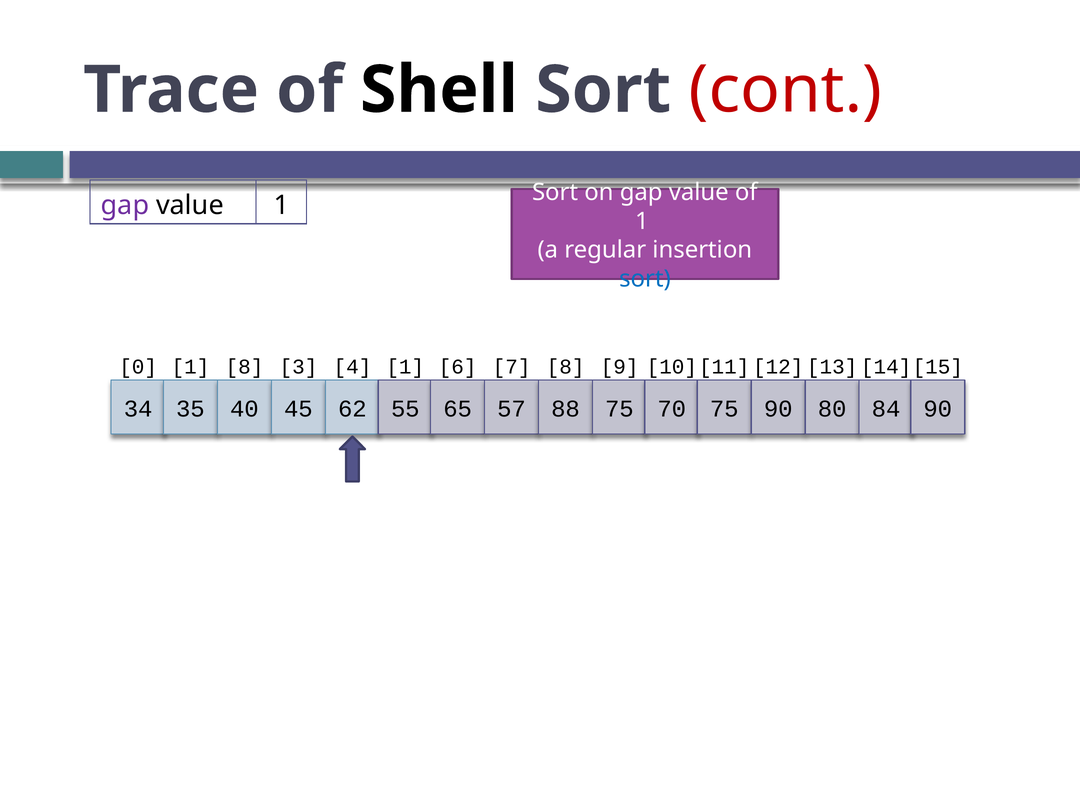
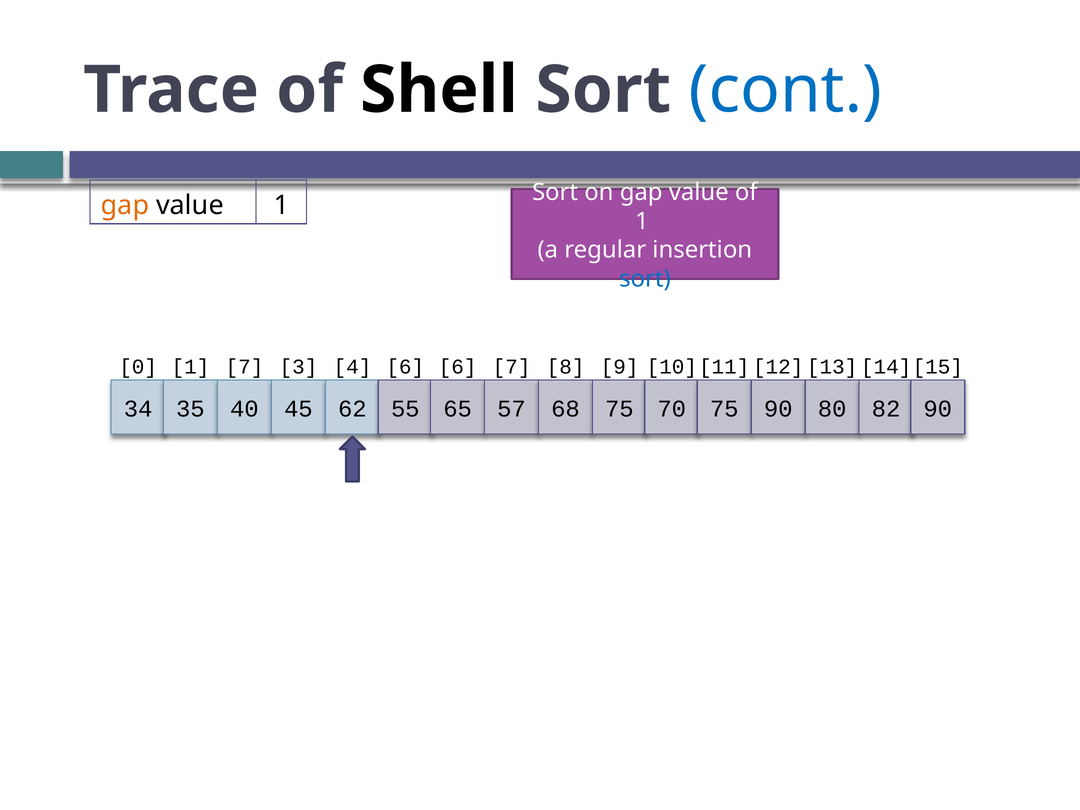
cont colour: red -> blue (786, 90)
gap colour: purple -> orange (125, 205)
1 8: 8 -> 7 (245, 367)
1: 1 -> 6 (405, 367)
88: 88 -> 68 (565, 409)
84: 84 -> 82 (886, 409)
